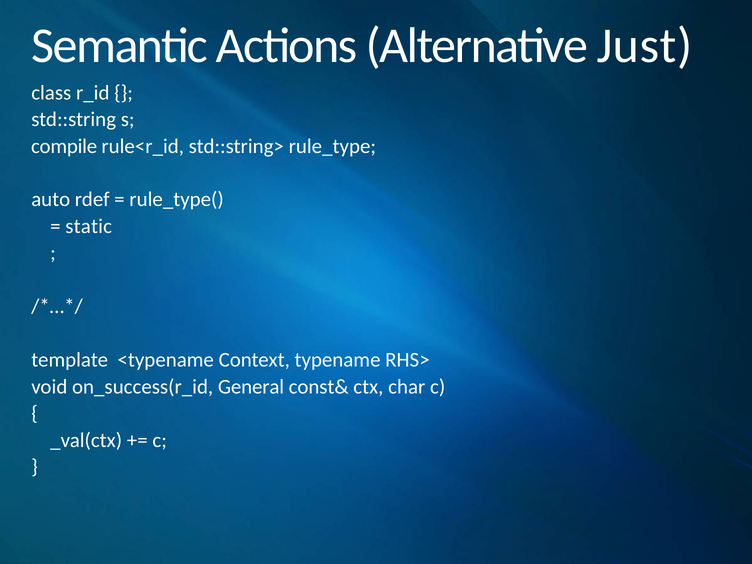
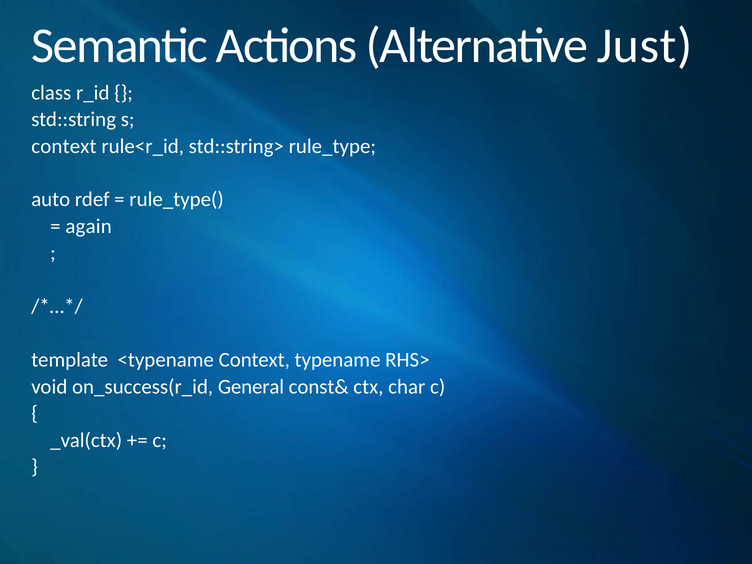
compile: compile -> context (64, 146)
static: static -> again (89, 226)
